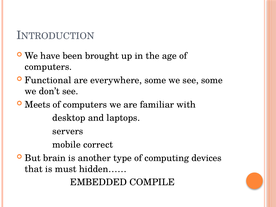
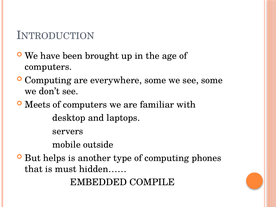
Functional: Functional -> Computing (48, 80)
correct: correct -> outside (98, 145)
brain: brain -> helps (54, 158)
devices: devices -> phones (206, 158)
